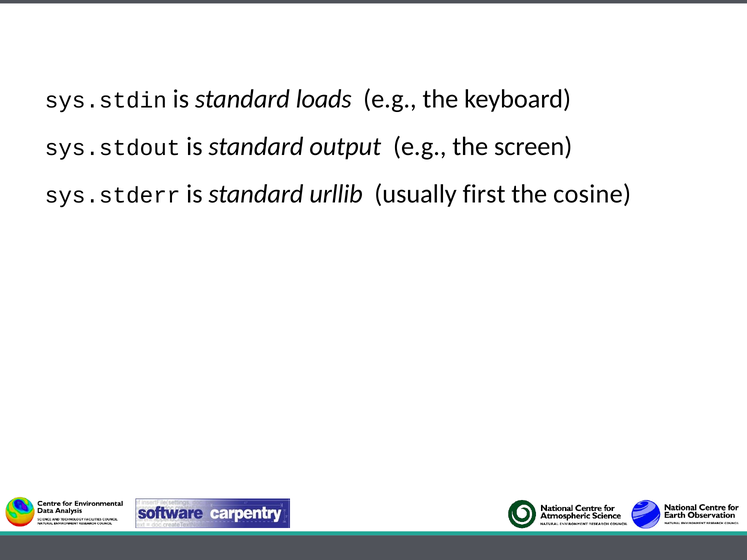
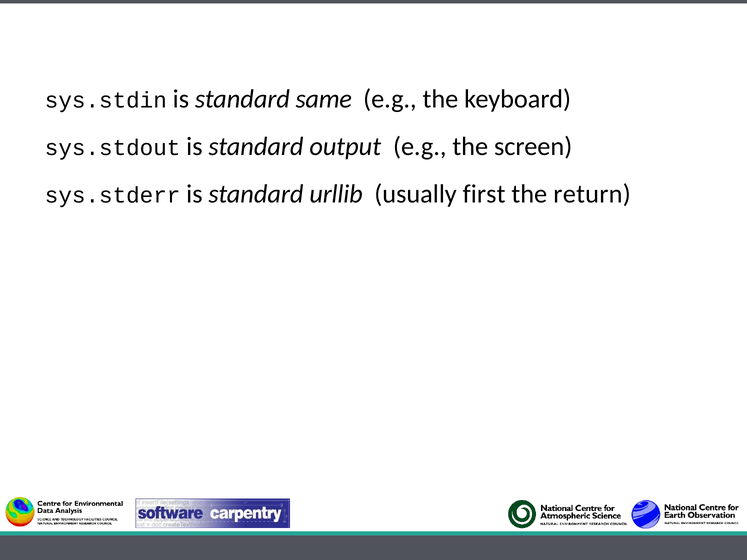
loads: loads -> same (324, 99)
cosine: cosine -> return (592, 194)
